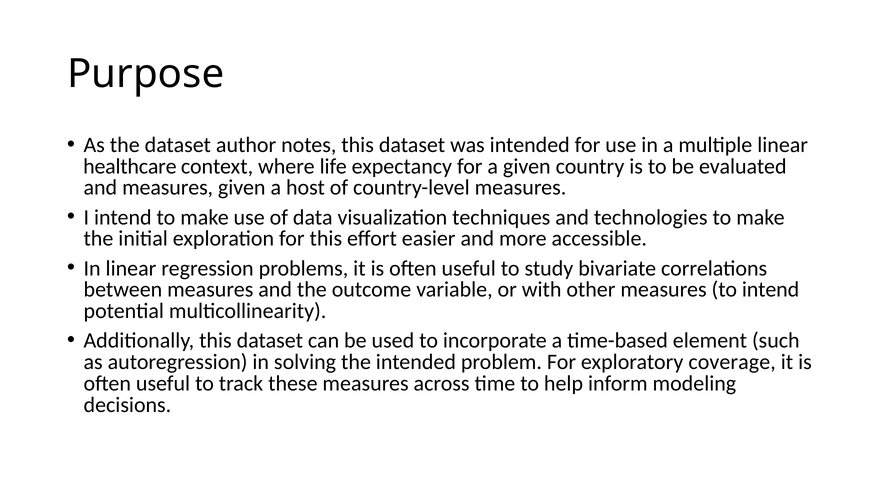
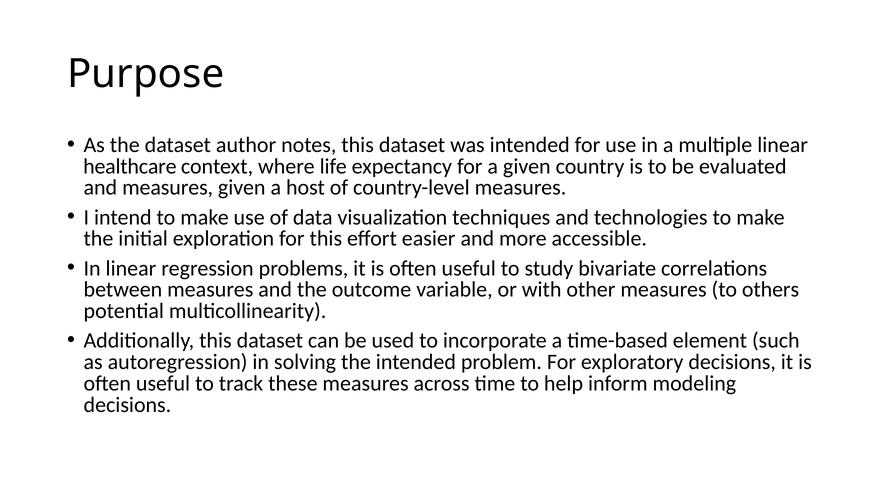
to intend: intend -> others (771, 290)
exploratory coverage: coverage -> decisions (732, 362)
